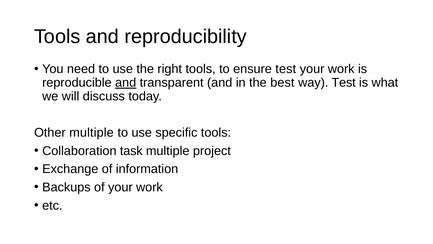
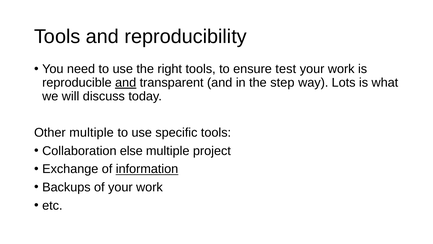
best: best -> step (282, 83)
way Test: Test -> Lots (344, 83)
task: task -> else (131, 151)
information underline: none -> present (147, 169)
